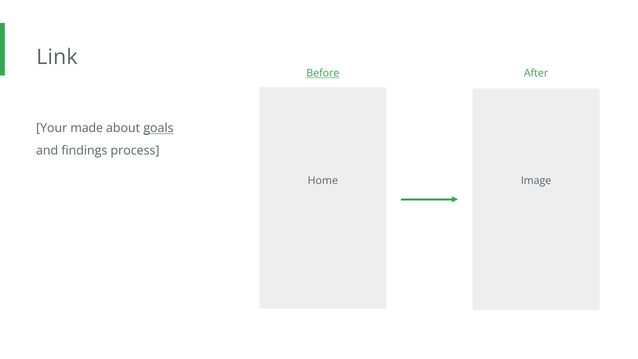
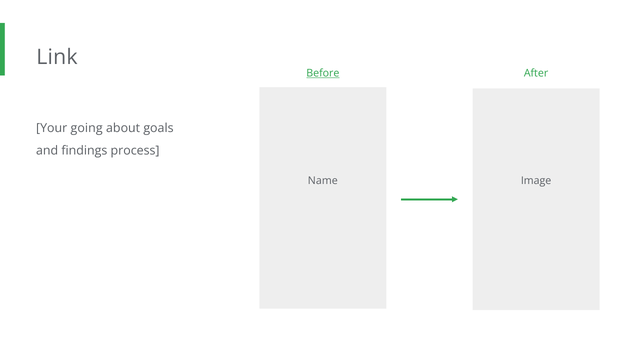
made: made -> going (87, 128)
goals underline: present -> none (158, 128)
Home: Home -> Name (323, 180)
